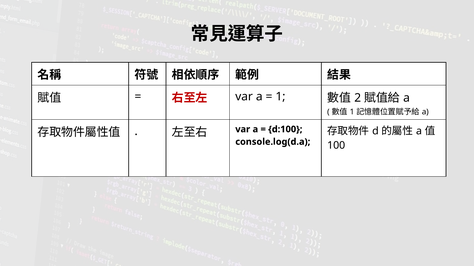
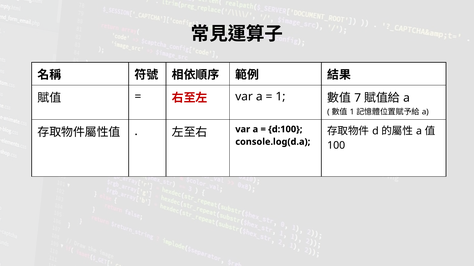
2: 2 -> 7 (358, 98)
